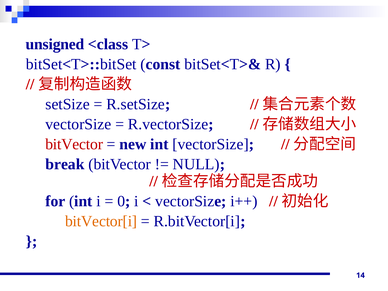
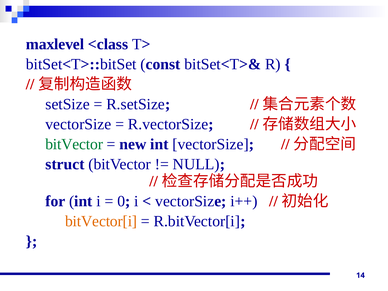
unsigned: unsigned -> maxlevel (55, 44)
bitVector colour: red -> green (74, 144)
break: break -> struct (65, 164)
